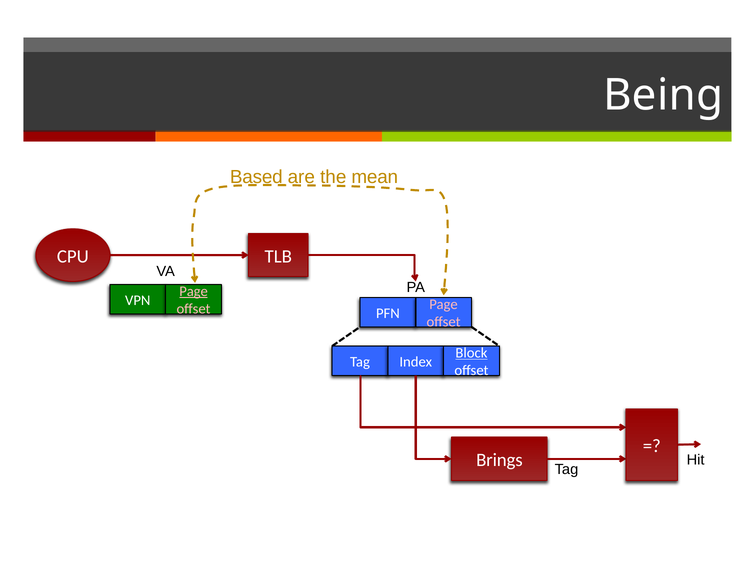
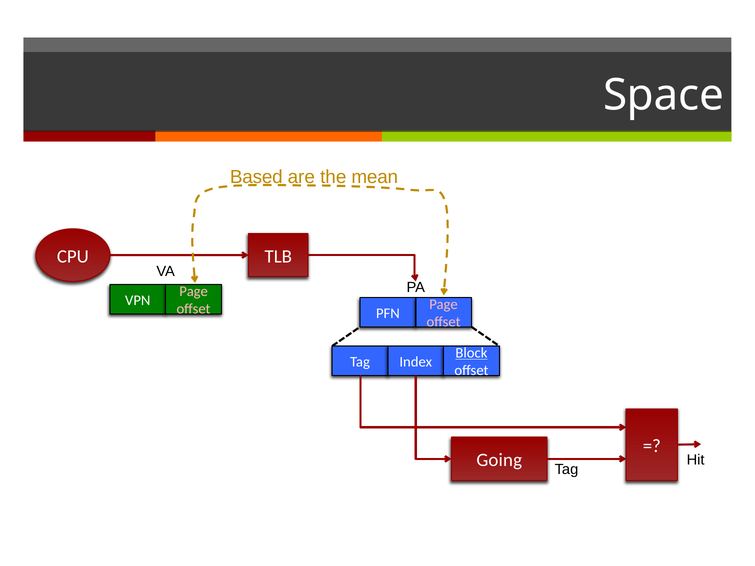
Being: Being -> Space (664, 95)
Page underline: present -> none (194, 291)
Brings: Brings -> Going (499, 460)
